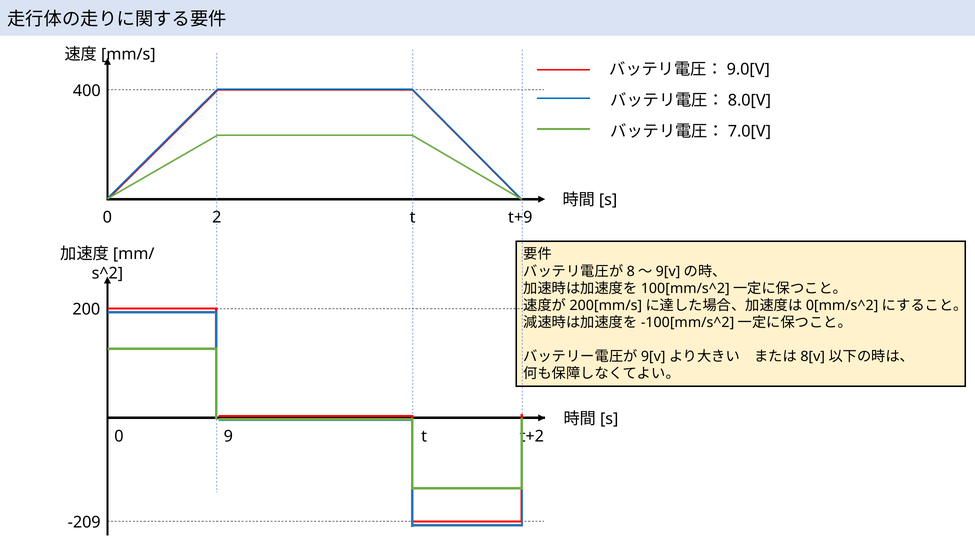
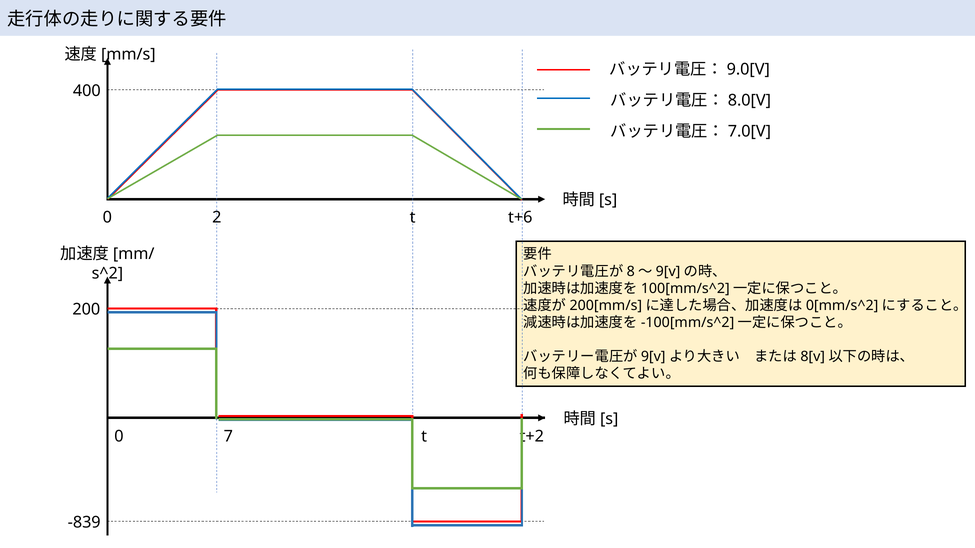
t+9: t+9 -> t+6 (520, 218)
9: 9 -> 7 (228, 437)
-209: -209 -> -839 (84, 523)
